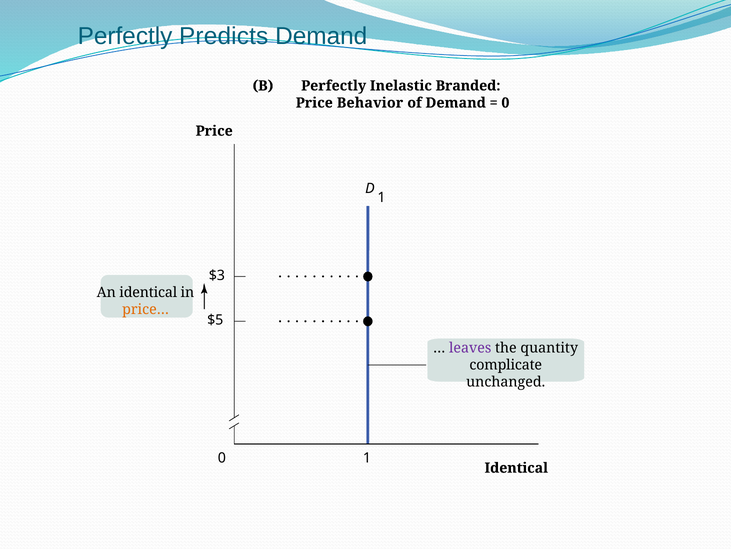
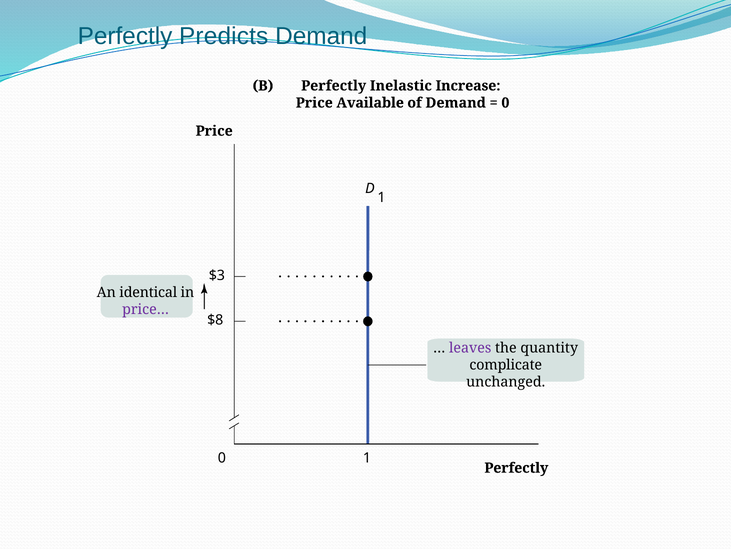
Branded: Branded -> Increase (468, 86)
Behavior: Behavior -> Available (370, 103)
price… colour: orange -> purple (146, 309)
$5: $5 -> $8 (215, 320)
Identical: Identical -> Perfectly (516, 467)
